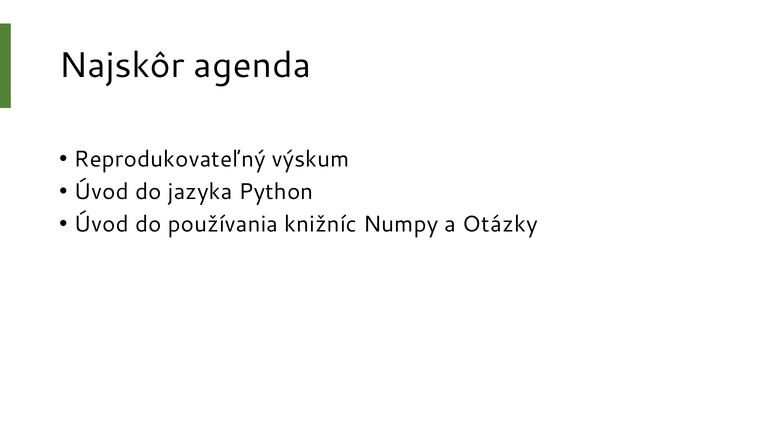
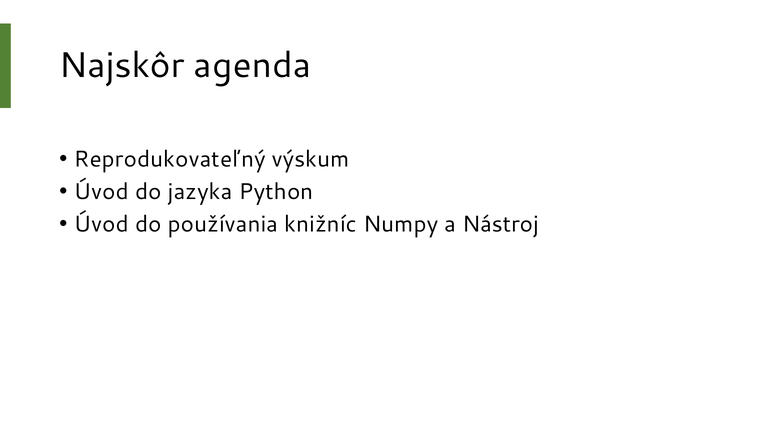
Otázky: Otázky -> Nástroj (500, 224)
